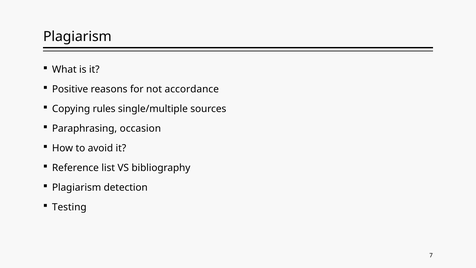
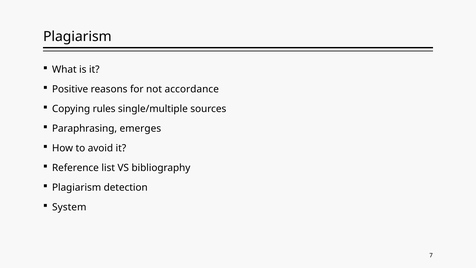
occasion: occasion -> emerges (140, 128)
Testing: Testing -> System (69, 207)
